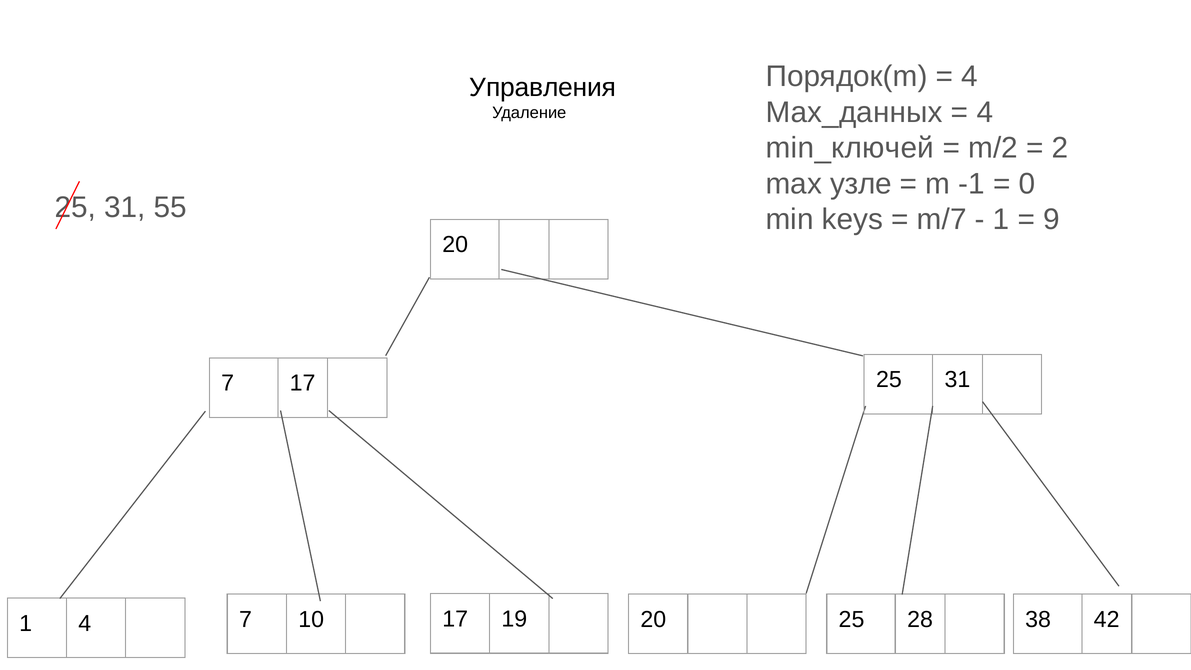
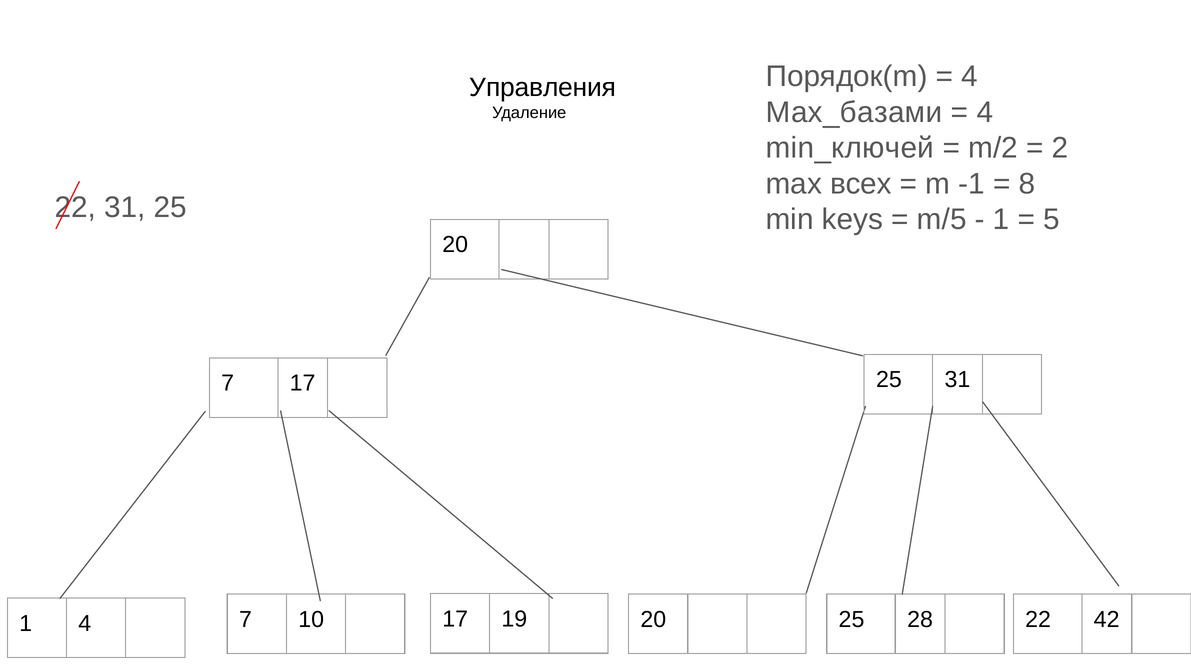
Max_данных: Max_данных -> Max_базами (854, 112)
узле: узле -> всех (861, 184)
0: 0 -> 8 (1027, 184)
25: 25 -> 22 (75, 207)
55: 55 -> 25 (170, 207)
m/7: m/7 -> m/5 (942, 220)
9: 9 -> 5 (1052, 220)
28 38: 38 -> 22 (1038, 619)
